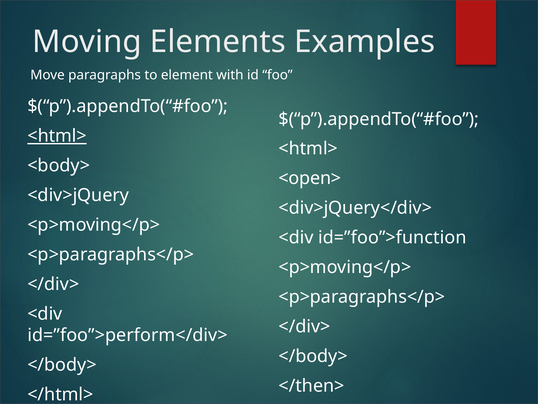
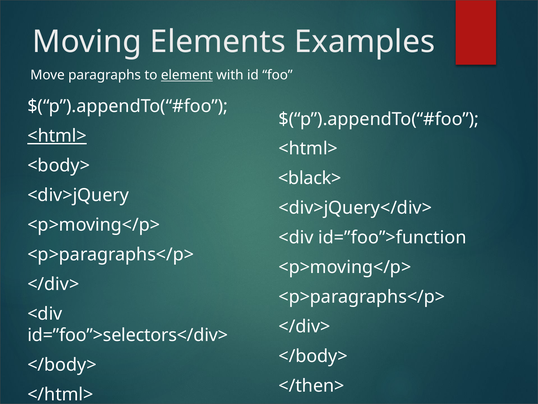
element underline: none -> present (187, 75)
<open>: <open> -> <black> (310, 178)
id=”foo”>perform</div>: id=”foo”>perform</div> -> id=”foo”>selectors</div> (128, 335)
